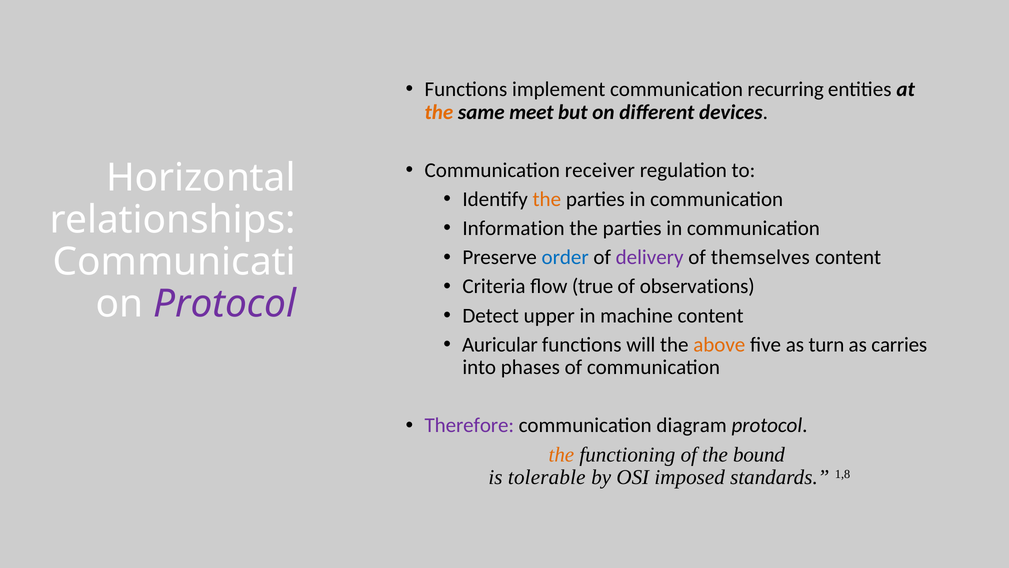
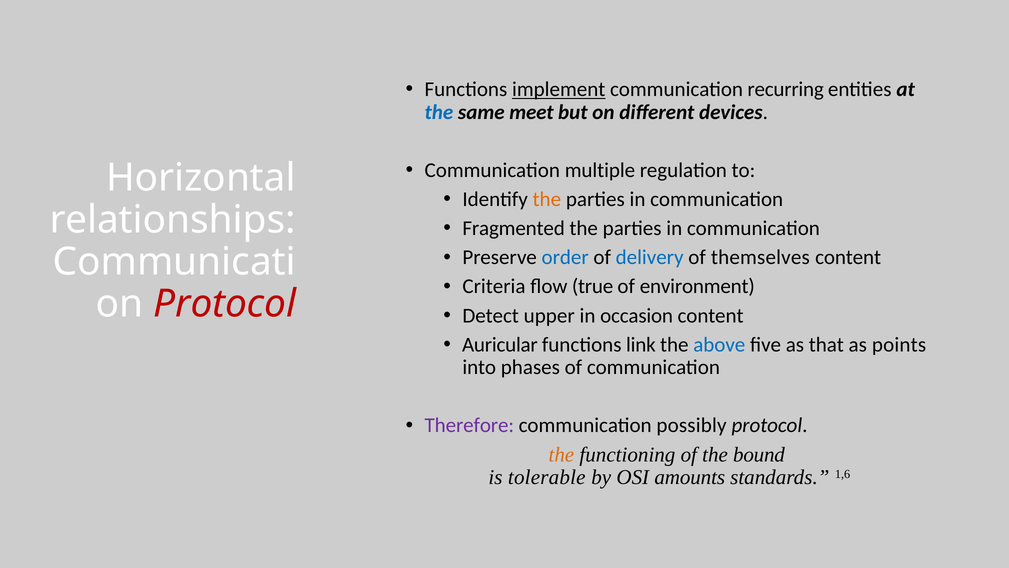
implement underline: none -> present (559, 89)
the colour: orange -> blue (439, 112)
receiver: receiver -> multiple (600, 170)
Information: Information -> Fragmented (514, 228)
delivery colour: purple -> blue (650, 257)
observations: observations -> environment (697, 286)
Protocol colour: purple -> red (225, 304)
machine: machine -> occasion (637, 315)
will: will -> link (641, 344)
above colour: orange -> blue (719, 344)
turn: turn -> that (826, 344)
carries: carries -> points (899, 344)
diagram: diagram -> possibly (691, 425)
imposed: imposed -> amounts (690, 477)
1,8: 1,8 -> 1,6 (843, 474)
